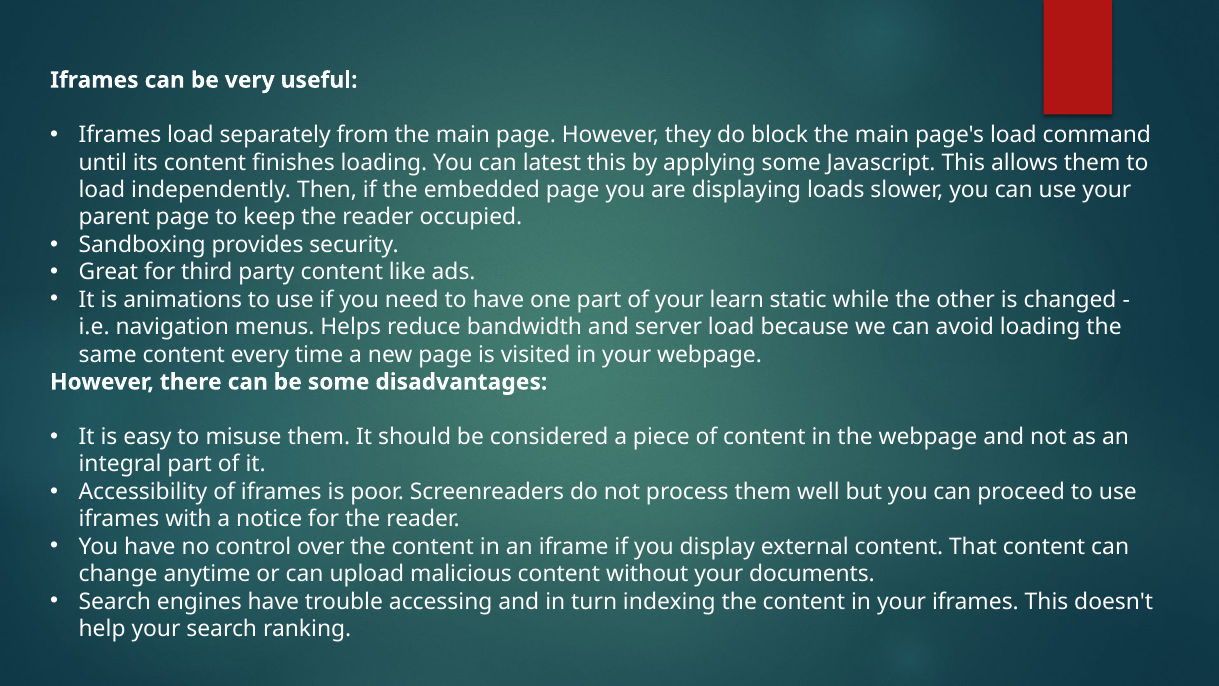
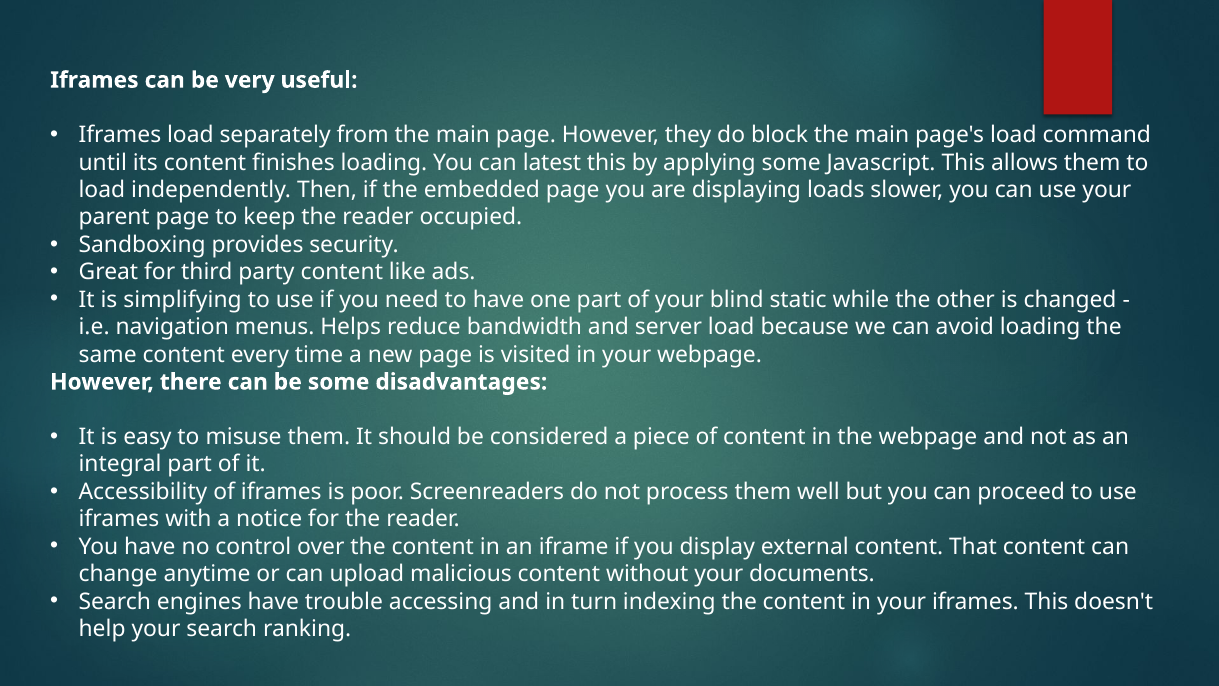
animations: animations -> simplifying (183, 300)
learn: learn -> blind (737, 300)
